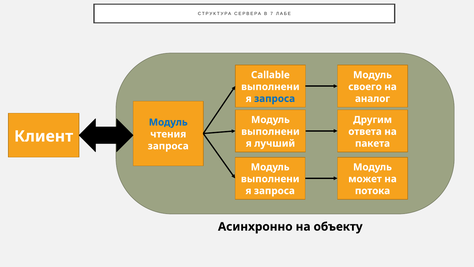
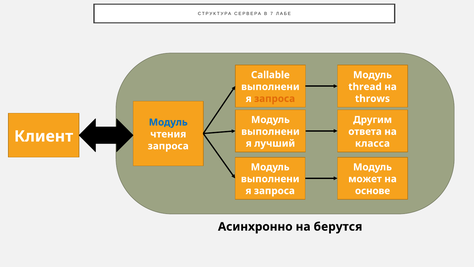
своего: своего -> thread (365, 87)
запроса colour: blue -> orange (275, 99)
аналог: аналог -> throws (372, 99)
пакета: пакета -> класса (372, 143)
потока: потока -> основе (373, 191)
объекту: объекту -> берутся (338, 226)
